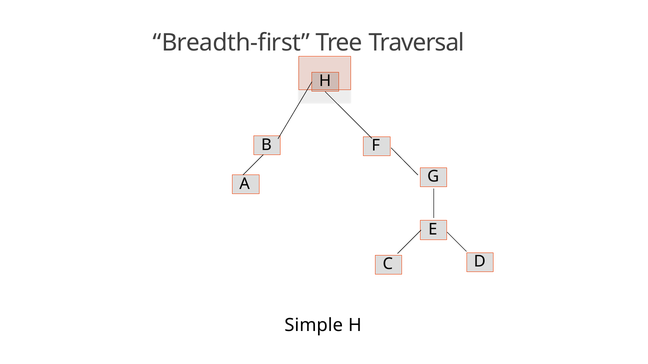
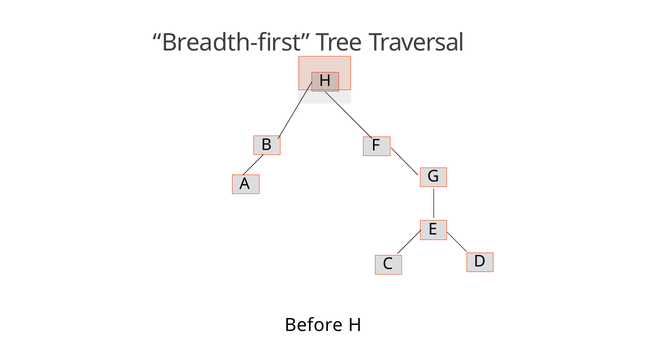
Simple: Simple -> Before (314, 326)
